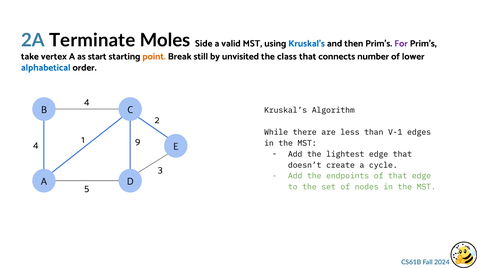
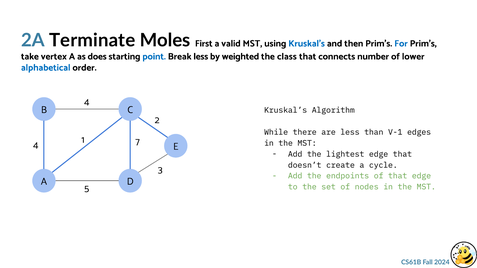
Side: Side -> First (204, 43)
For colour: purple -> blue (401, 43)
start: start -> does (97, 56)
point colour: orange -> blue (154, 56)
Break still: still -> less (201, 56)
unvisited: unvisited -> weighted (241, 56)
9: 9 -> 7 (138, 142)
